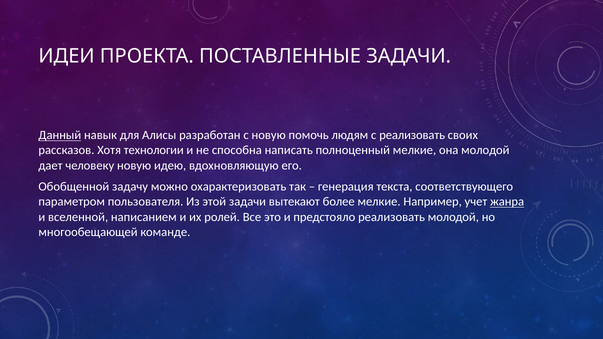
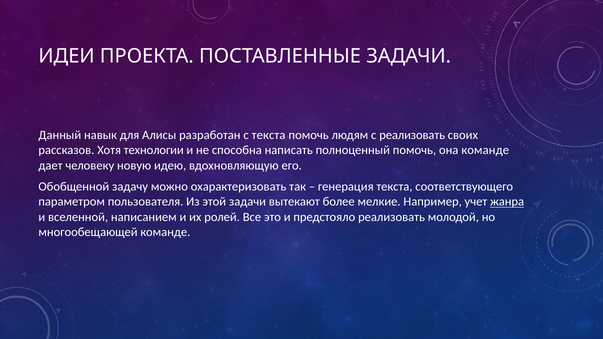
Данный underline: present -> none (60, 135)
с новую: новую -> текста (269, 135)
полноценный мелкие: мелкие -> помочь (415, 150)
она молодой: молодой -> команде (485, 150)
